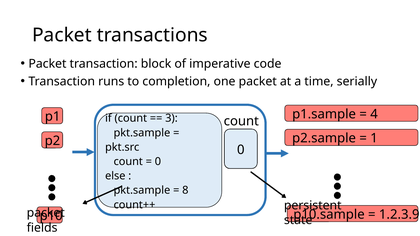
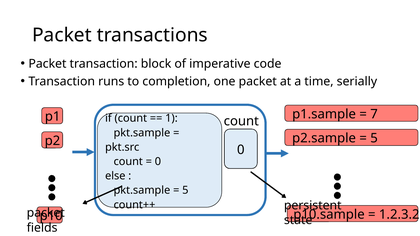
4: 4 -> 7 (374, 114)
3: 3 -> 1 (171, 118)
1: 1 -> 5 (374, 138)
8: 8 -> 5 (185, 191)
1.2.3.9: 1.2.3.9 -> 1.2.3.2 (399, 215)
